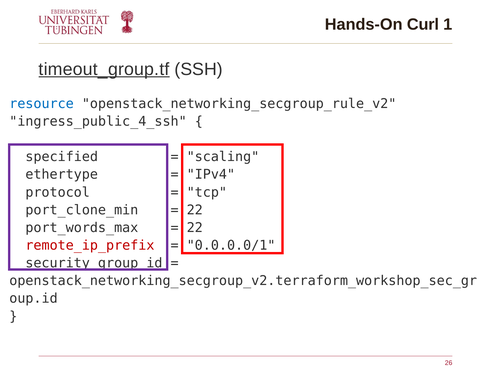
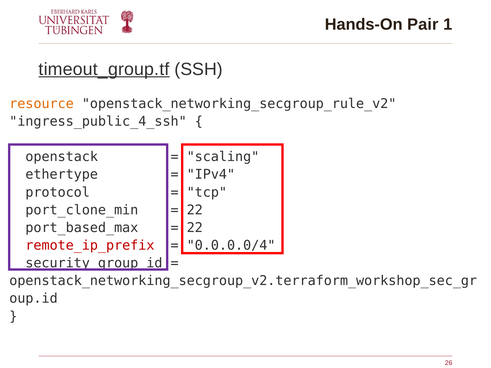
Curl: Curl -> Pair (423, 25)
resource colour: blue -> orange (42, 104)
specified: specified -> openstack (62, 157)
port_words_max: port_words_max -> port_based_max (82, 228)
0.0.0.0/1: 0.0.0.0/1 -> 0.0.0.0/4 (231, 246)
